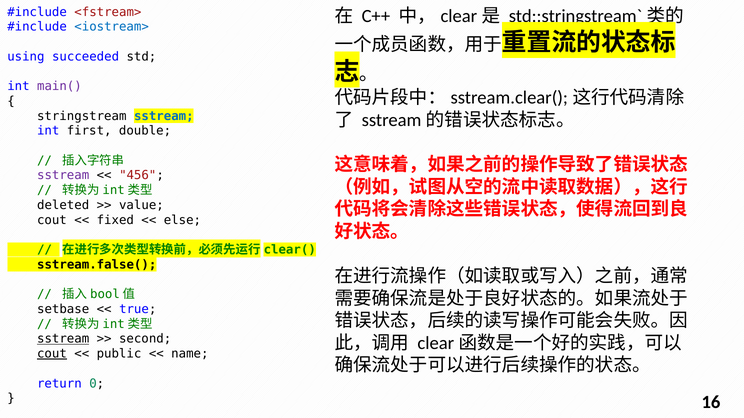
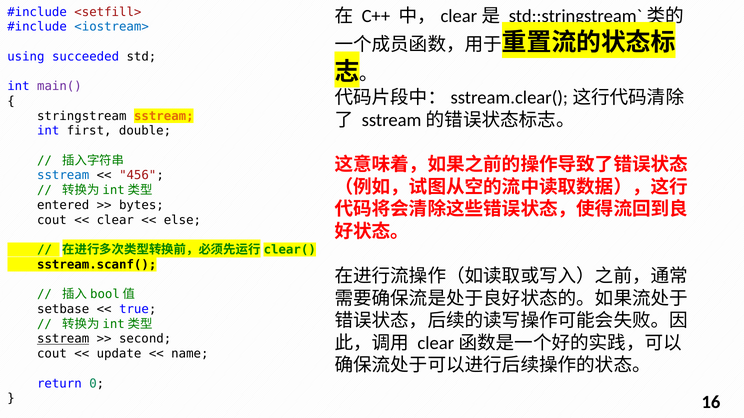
<fstream>: <fstream> -> <setfill> (108, 12)
sstream colour: blue -> orange (164, 116)
sstream colour: purple -> blue (63, 176)
deleted: deleted -> entered (63, 205)
value: value -> bytes (141, 205)
fixed: fixed -> clear (115, 220)
sstream.false(: sstream.false( -> sstream.scanf( (97, 265)
cout underline: present -> none (52, 354)
public: public -> update (119, 354)
